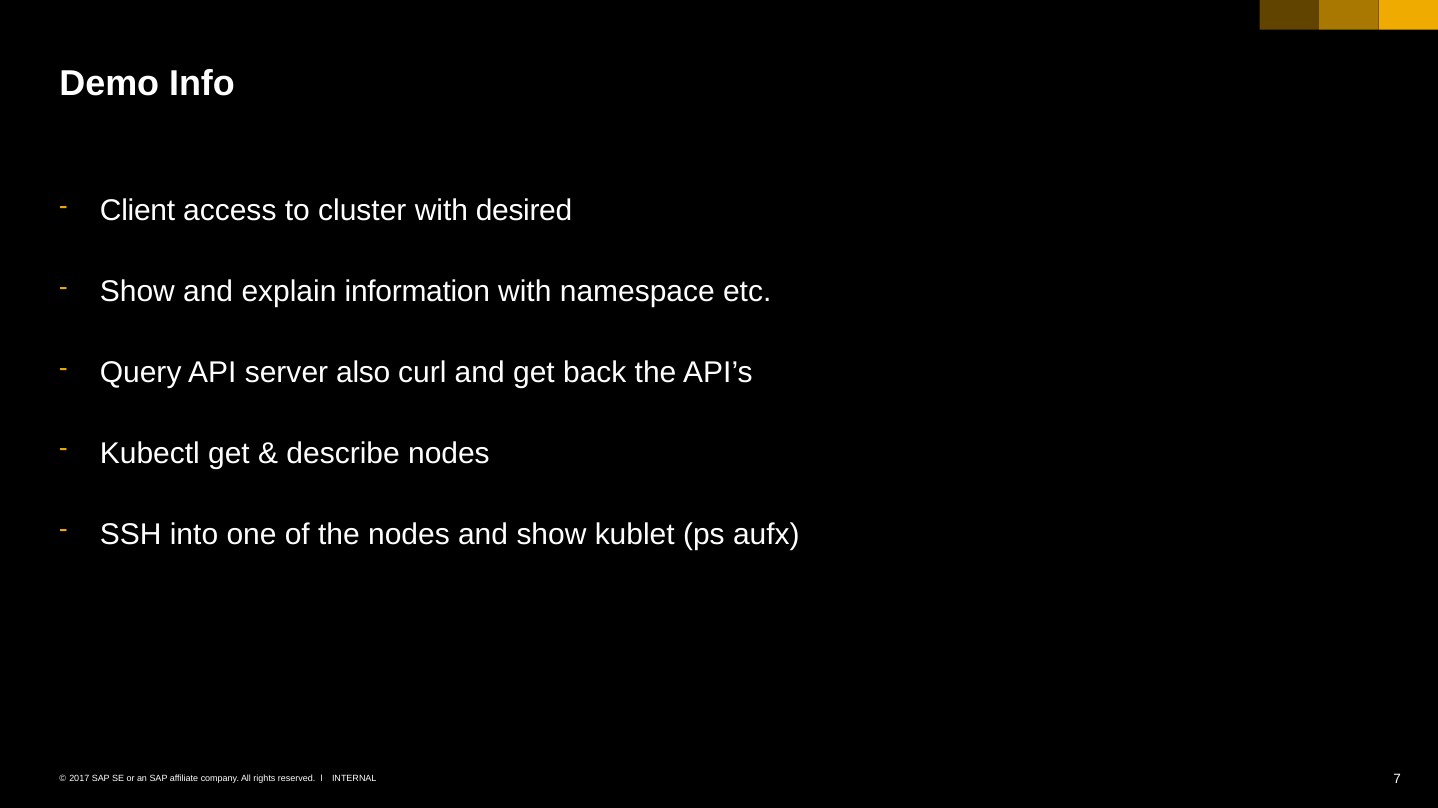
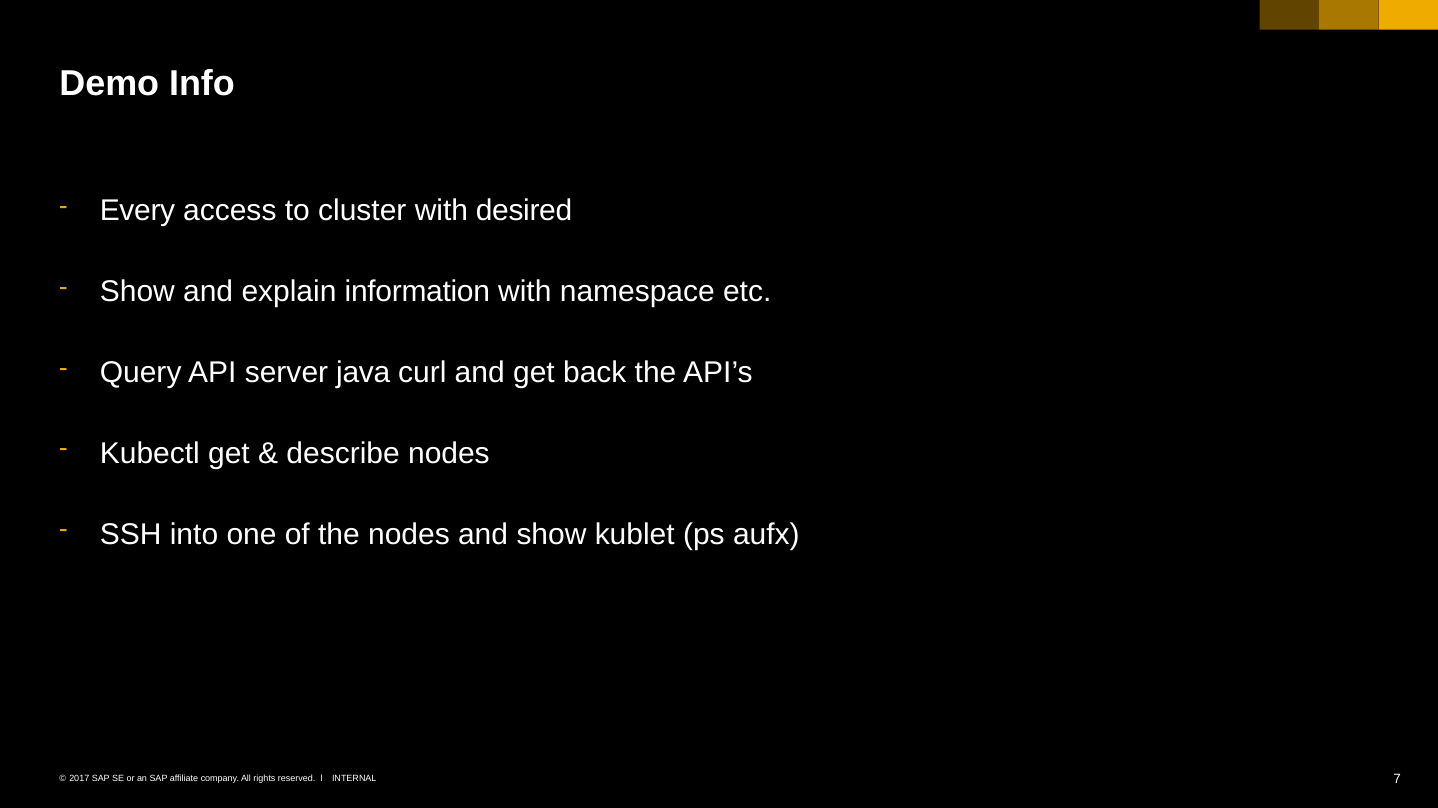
Client: Client -> Every (138, 211)
also: also -> java (363, 373)
